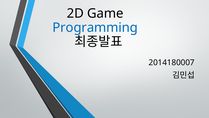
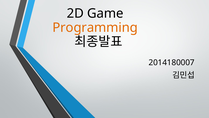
Programming colour: blue -> orange (95, 27)
